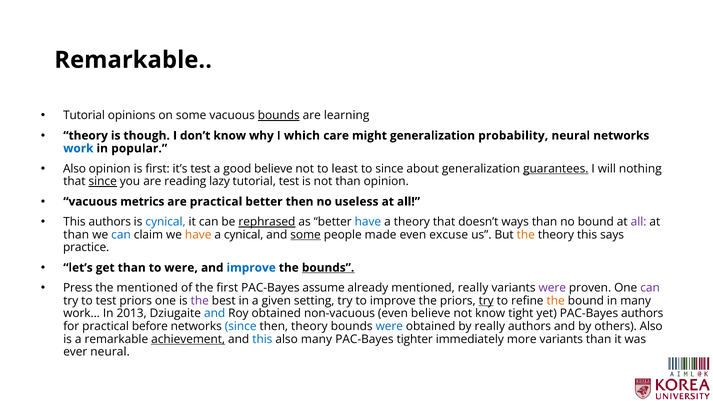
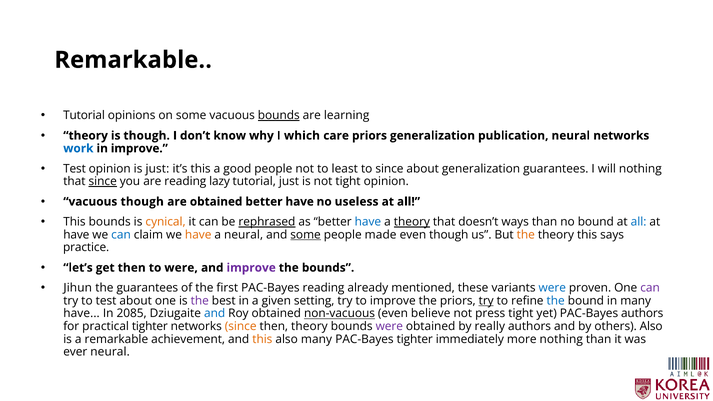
care might: might -> priors (369, 136)
probability: probability -> publication (513, 136)
in popular: popular -> improve (139, 148)
Also: Also -> Test (75, 169)
is first: first -> just (157, 169)
it’s test: test -> this (201, 169)
good believe: believe -> people (273, 169)
guarantees underline: present -> none (556, 169)
tutorial test: test -> just (289, 181)
not than: than -> tight (348, 181)
vacuous metrics: metrics -> though (142, 202)
are practical: practical -> obtained (216, 202)
then: then -> have (300, 202)
This authors: authors -> bounds (110, 222)
cynical colour: blue -> orange (166, 222)
theory underline: none -> present (412, 222)
all colour: purple -> blue (639, 222)
than: than -> have (76, 235)
a cynical: cynical -> neural (244, 235)
even excuse: excuse -> though (449, 235)
get than: than -> then (132, 268)
improve colour: blue -> purple (251, 268)
bounds underline: present -> none (328, 268)
Press: Press -> Jihun (78, 288)
the mentioned: mentioned -> guarantees (147, 288)
PAC-Bayes assume: assume -> reading (324, 288)
mentioned really: really -> these (473, 288)
were colour: purple -> blue (552, 288)
test priors: priors -> about (136, 301)
the colour: orange -> blue (556, 301)
work: work -> have (81, 314)
2013: 2013 -> 2085 (132, 314)
non-vacuous underline: none -> present (339, 314)
not know: know -> press (490, 314)
practical before: before -> tighter (150, 326)
since colour: blue -> orange (241, 326)
were colour: blue -> purple (389, 326)
achievement underline: present -> none (188, 339)
this colour: blue -> orange (262, 339)
more variants: variants -> nothing (561, 339)
